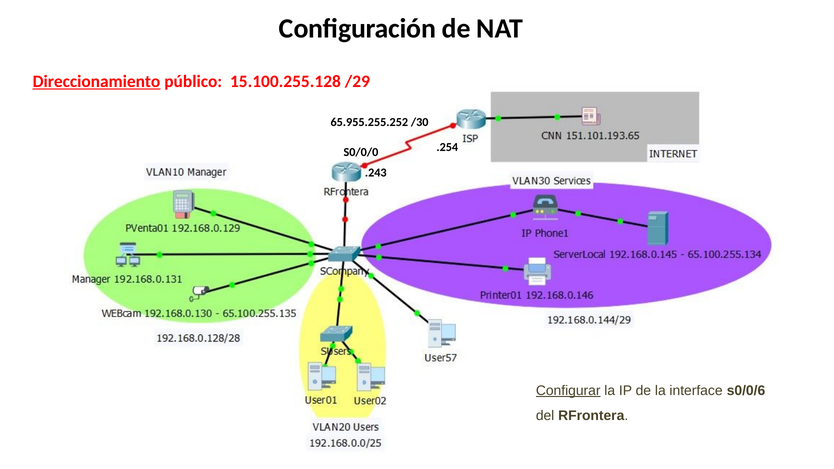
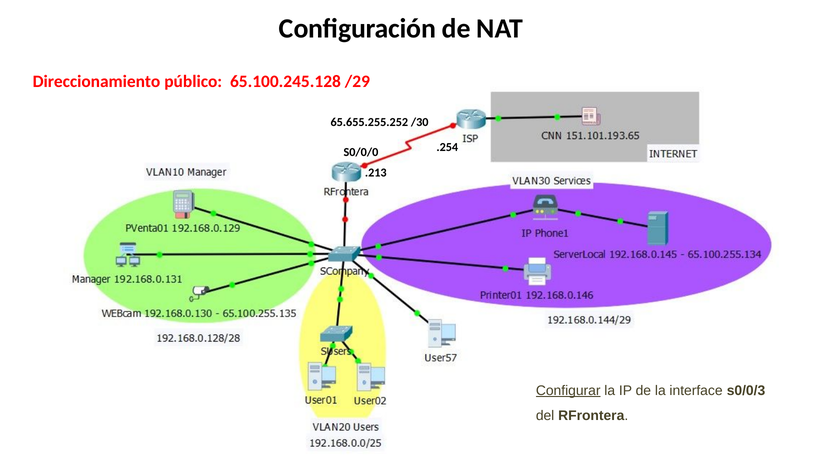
Direccionamiento underline: present -> none (96, 82)
15.100.255.128: 15.100.255.128 -> 65.100.245.128 (285, 82)
65.955.255.252: 65.955.255.252 -> 65.655.255.252 (369, 122)
.243: .243 -> .213 (376, 173)
s0/0/6: s0/0/6 -> s0/0/3 (746, 391)
